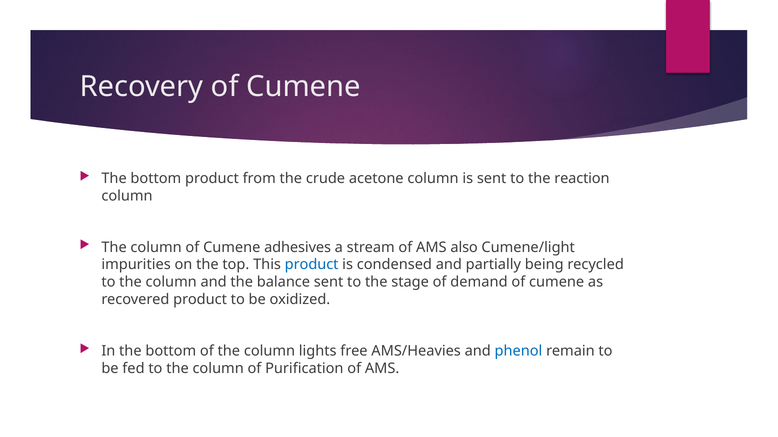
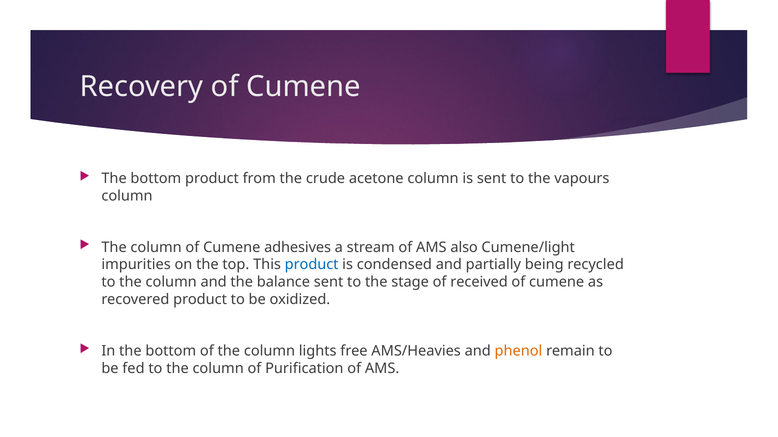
reaction: reaction -> vapours (582, 179)
demand: demand -> received (479, 283)
phenol colour: blue -> orange (518, 351)
